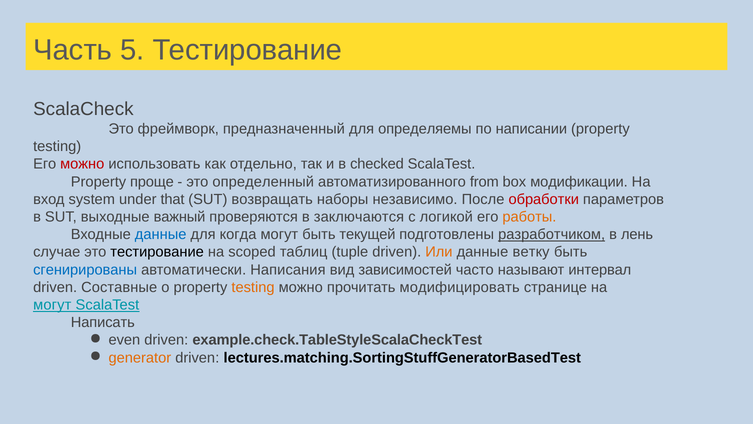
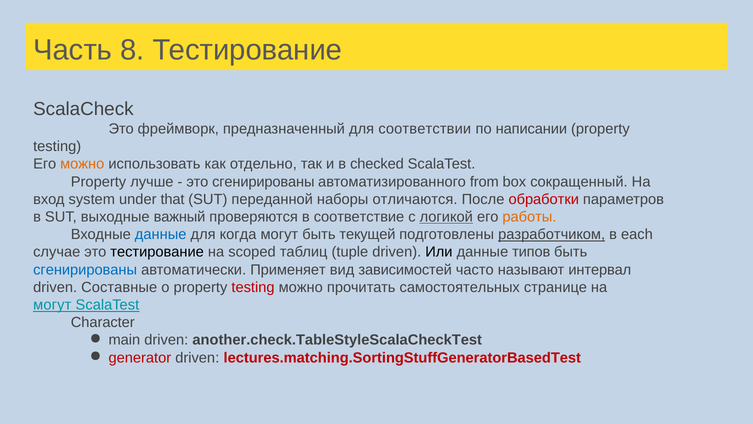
5: 5 -> 8 (132, 50)
определяемы: определяемы -> соответствии (425, 129)
можно colour: red -> orange (82, 164)
проще: проще -> лучше (152, 182)
это определенный: определенный -> сгенирированы (263, 182)
модификации: модификации -> сокращенный (579, 182)
возвращать: возвращать -> переданной (272, 199)
независимо: независимо -> отличаются (415, 199)
заключаются: заключаются -> соответствие (359, 217)
логикой underline: none -> present (446, 217)
лень: лень -> each (637, 234)
Или colour: orange -> black (439, 252)
ветку: ветку -> типов (531, 252)
Написания: Написания -> Применяет (288, 269)
testing colour: orange -> red (253, 287)
модифицировать: модифицировать -> самостоятельных (460, 287)
Написать: Написать -> Character (103, 322)
even: even -> main (124, 340)
example.check.TableStyleScalaCheckTest: example.check.TableStyleScalaCheckTest -> another.check.TableStyleScalaCheckTest (337, 340)
generator colour: orange -> red (140, 357)
lectures.matching.SortingStuffGeneratorBasedTest colour: black -> red (402, 357)
